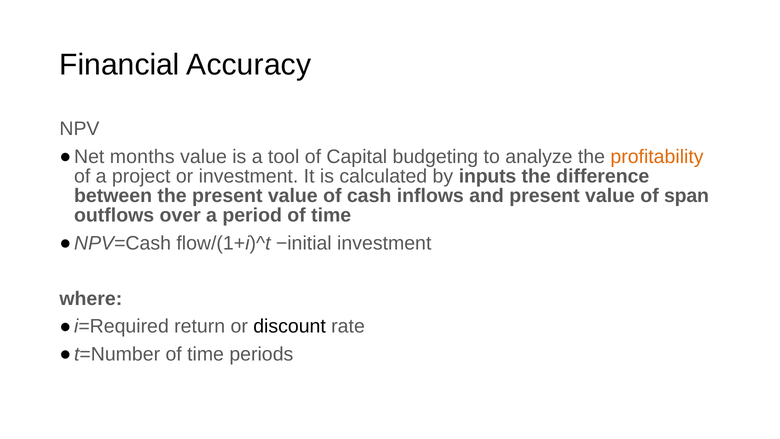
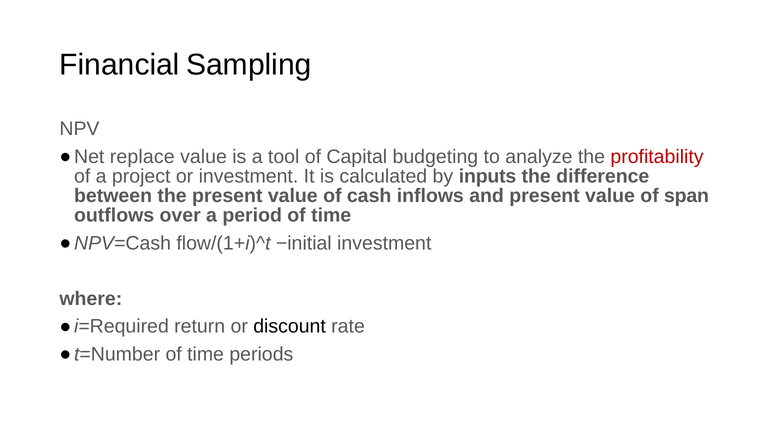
Accuracy: Accuracy -> Sampling (249, 65)
months: months -> replace (142, 157)
profitability colour: orange -> red (657, 157)
